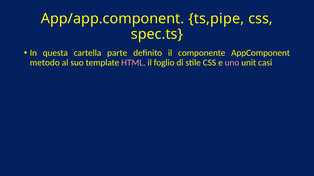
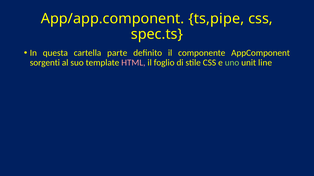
metodo: metodo -> sorgenti (45, 63)
uno colour: pink -> light green (232, 63)
casi: casi -> line (265, 63)
